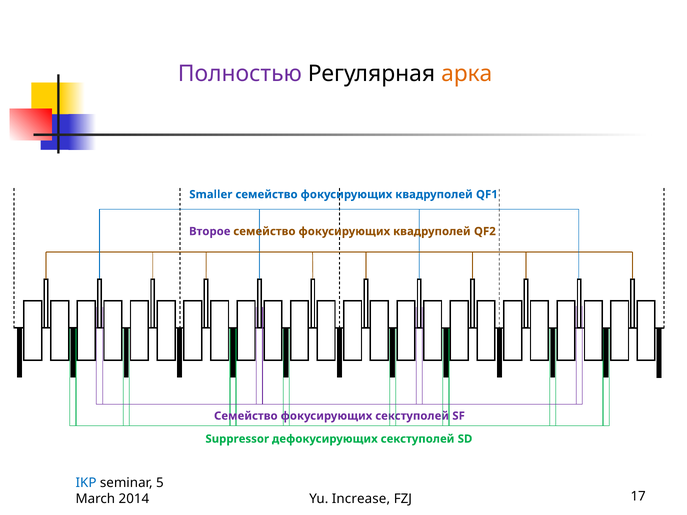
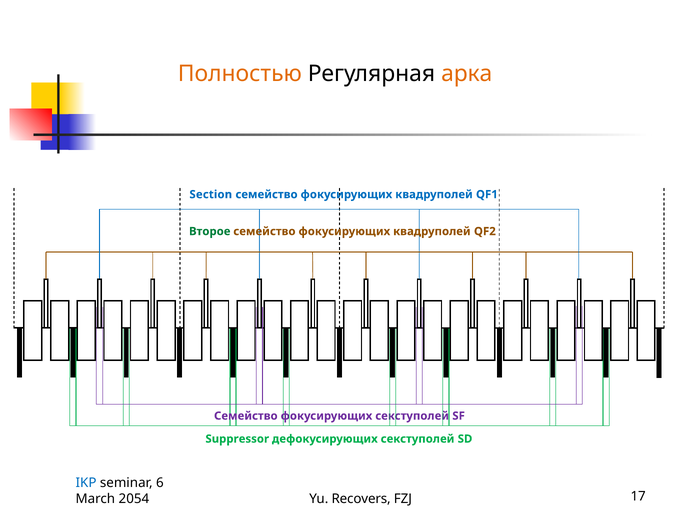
Полностью colour: purple -> orange (240, 74)
Smaller: Smaller -> Section (211, 195)
Второе colour: purple -> green (210, 231)
5: 5 -> 6 (160, 483)
2014: 2014 -> 2054 (134, 499)
Increase: Increase -> Recovers (361, 499)
